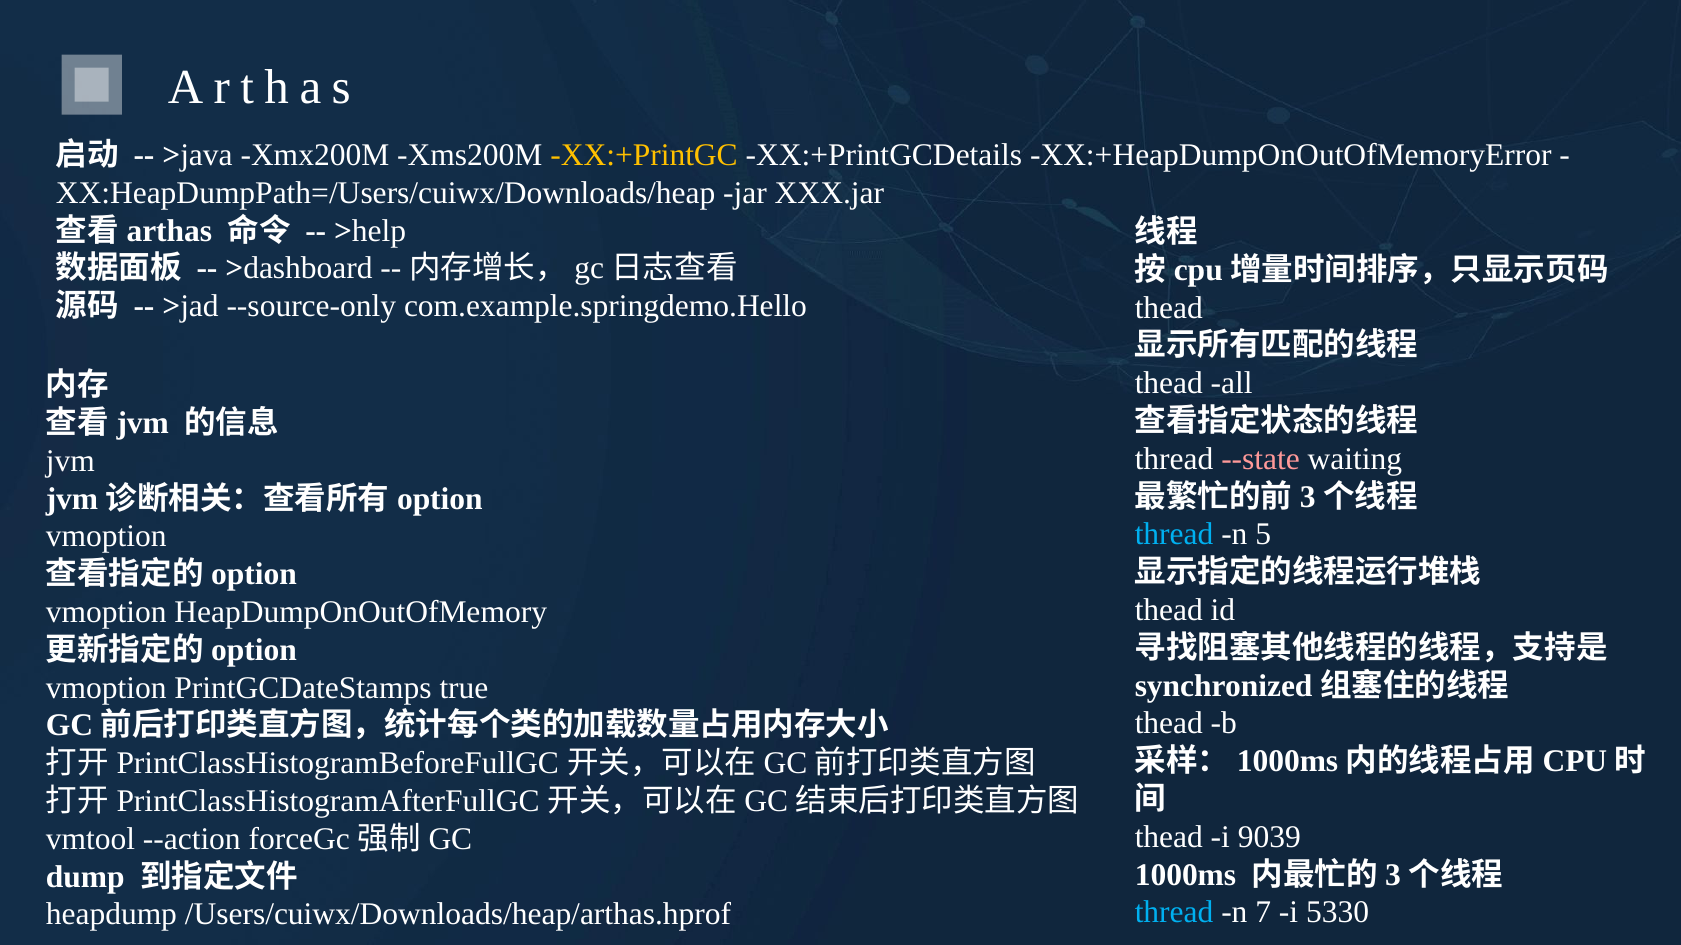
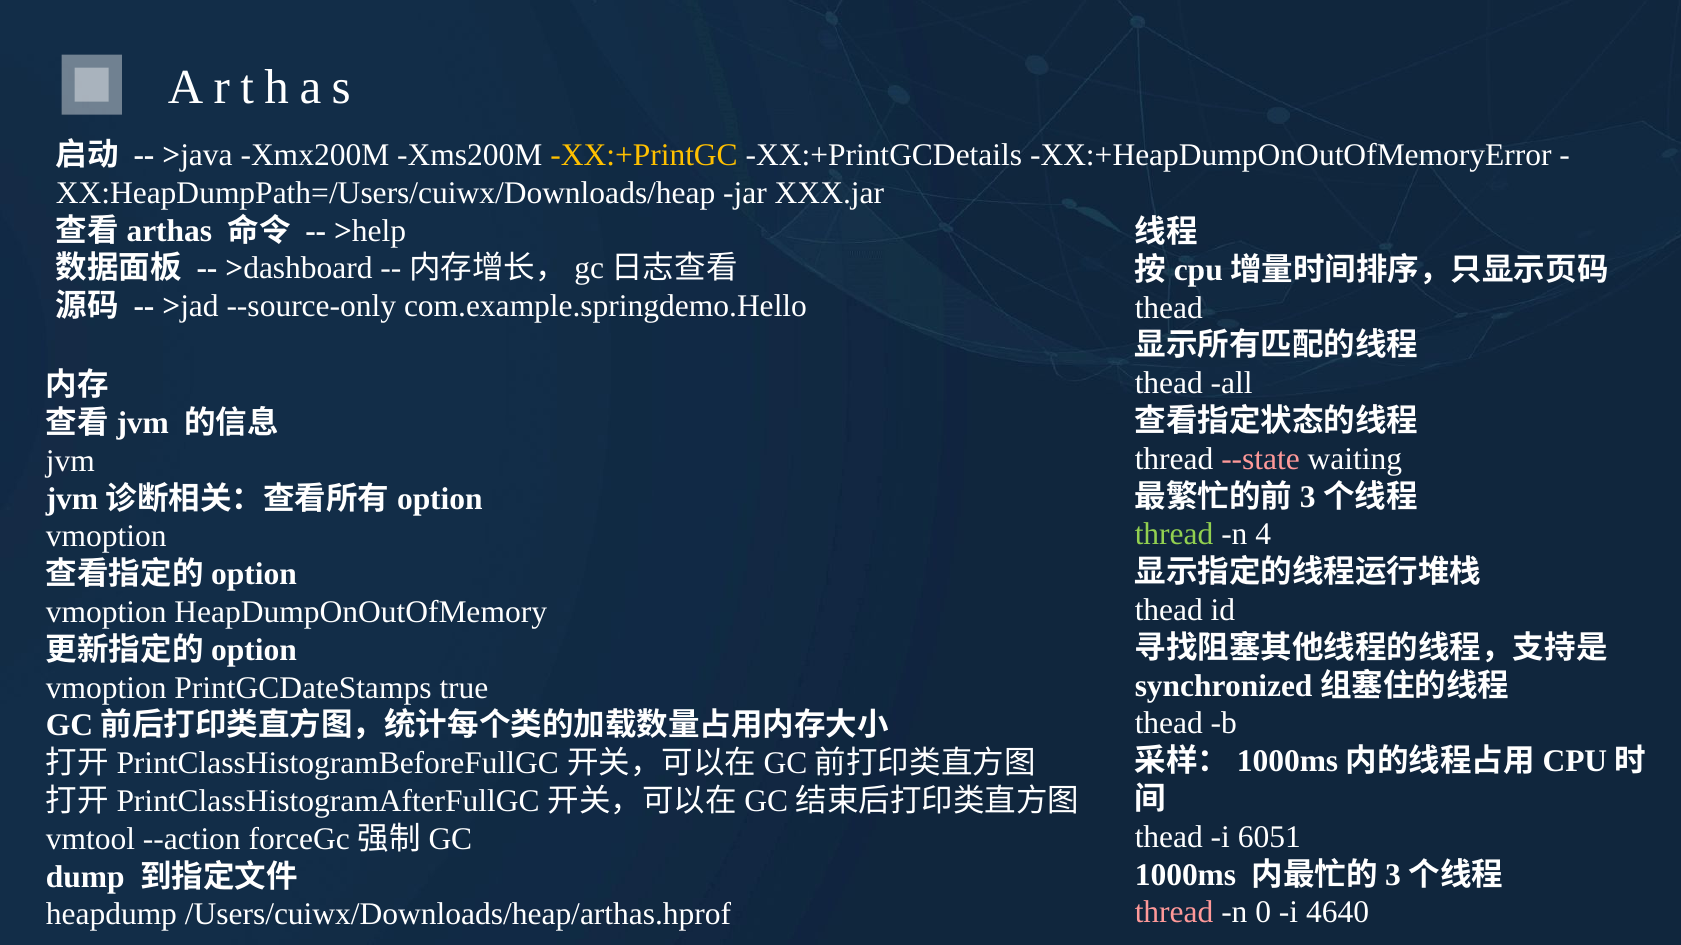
thread colour: light blue -> light green (1174, 535)
5: 5 -> 4 (1263, 535)
9039: 9039 -> 6051 (1269, 837)
thread colour: light blue -> pink (1174, 913)
7: 7 -> 0 (1263, 913)
5330: 5330 -> 4640 (1338, 913)
